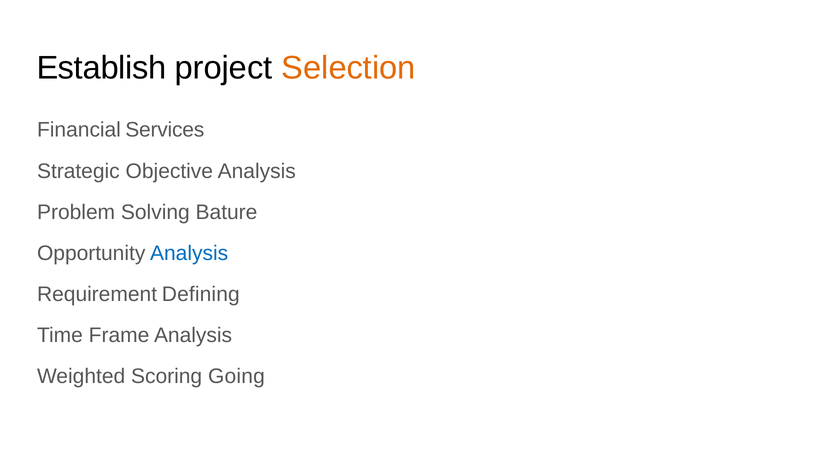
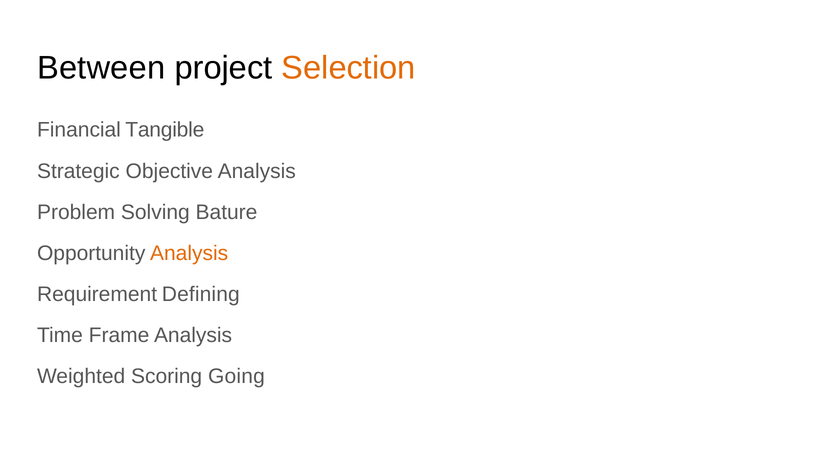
Establish: Establish -> Between (101, 68)
Services: Services -> Tangible (165, 130)
Analysis colour: blue -> orange (189, 253)
